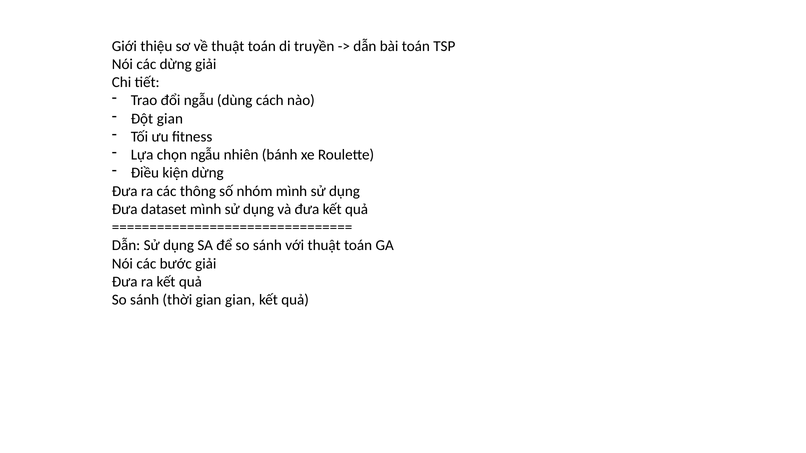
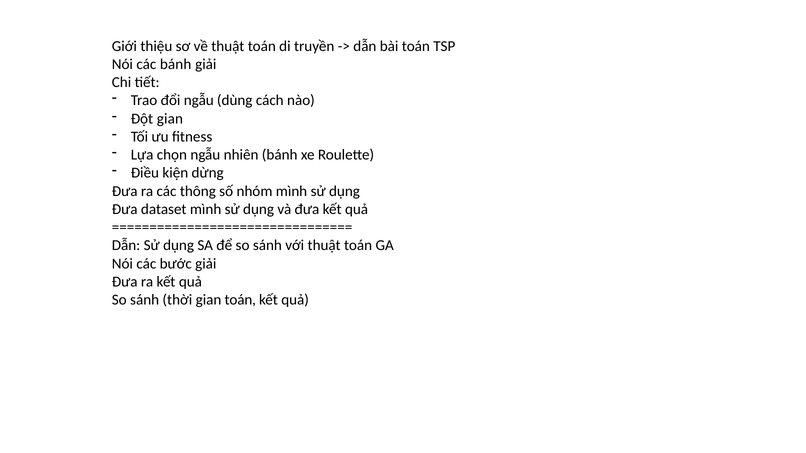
các dừng: dừng -> bánh (176, 64)
gian gian: gian -> toán (240, 300)
